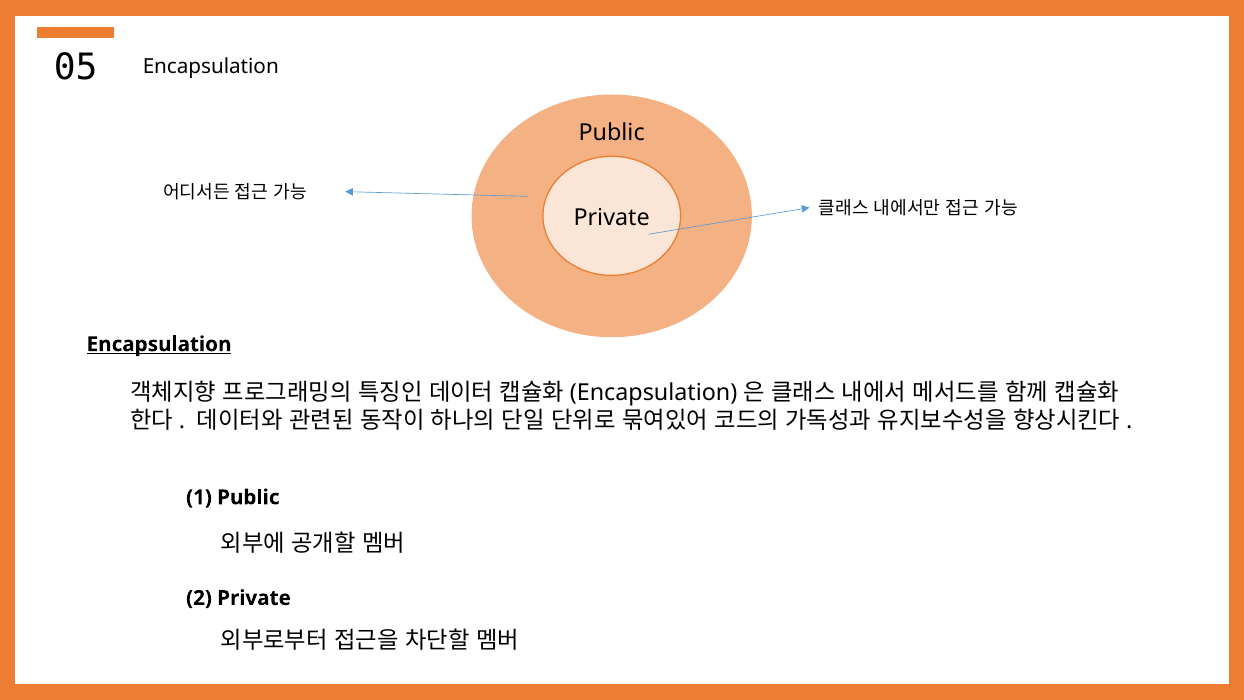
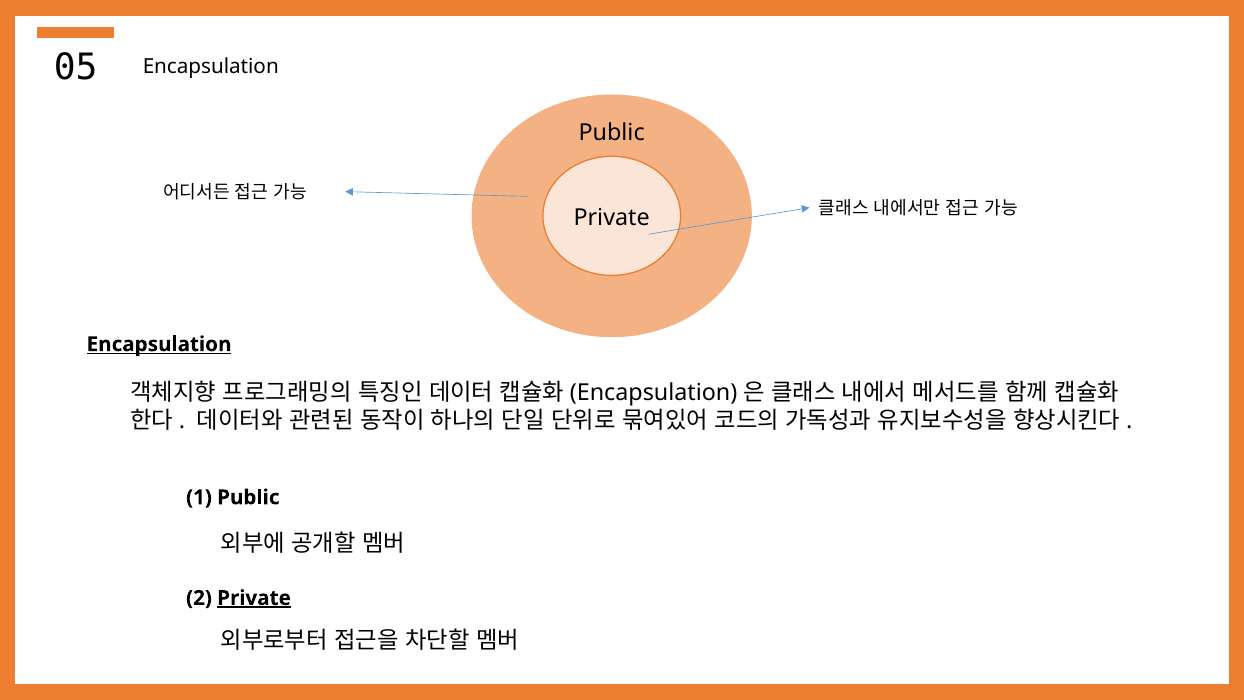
Private underline: none -> present (254, 598)
